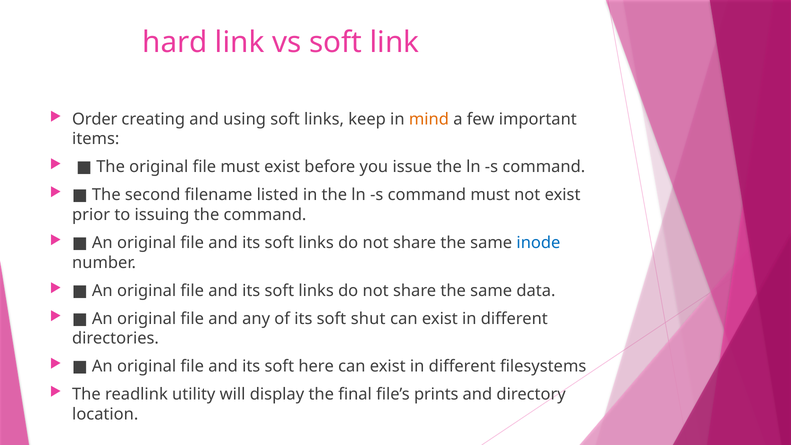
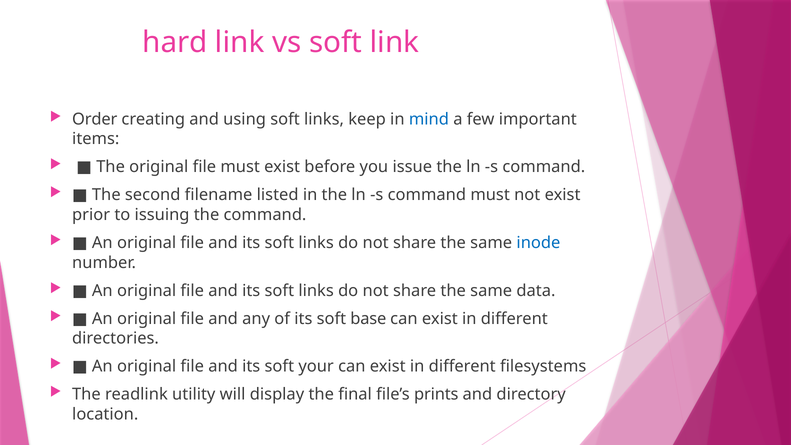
mind colour: orange -> blue (429, 119)
shut: shut -> base (368, 319)
here: here -> your (316, 366)
